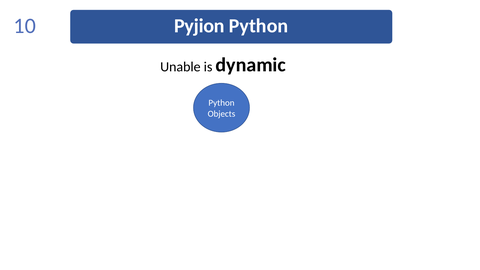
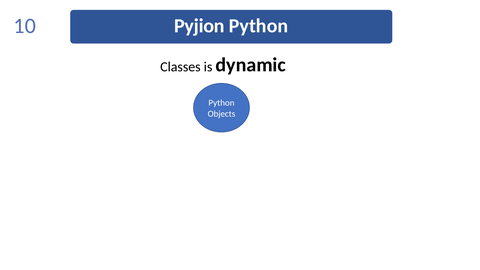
Unable: Unable -> Classes (180, 67)
